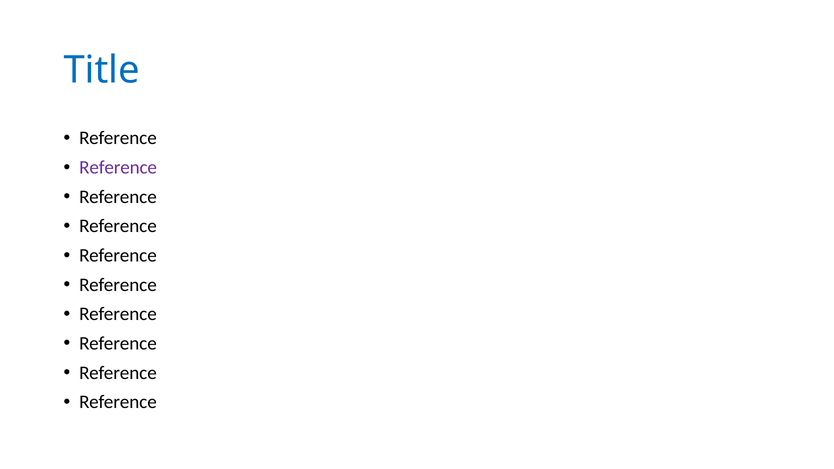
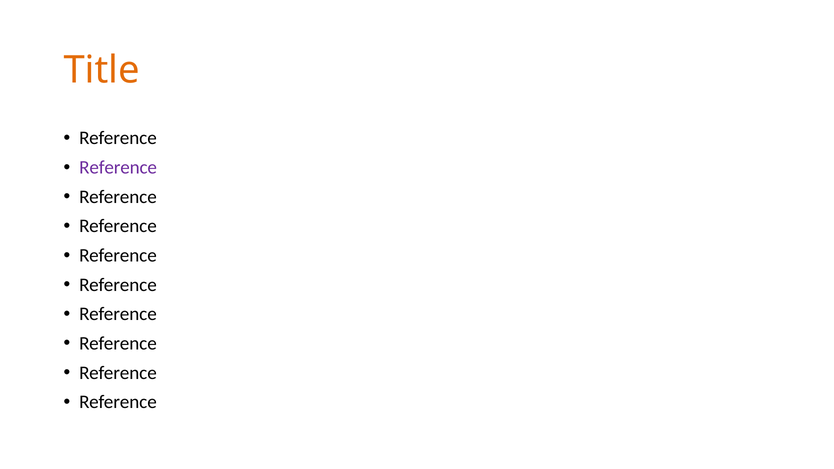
Title colour: blue -> orange (102, 70)
